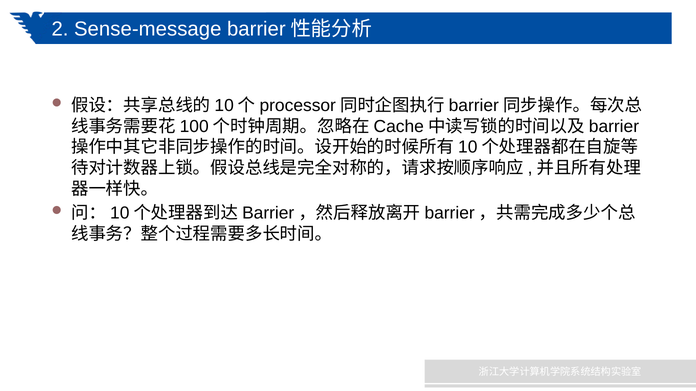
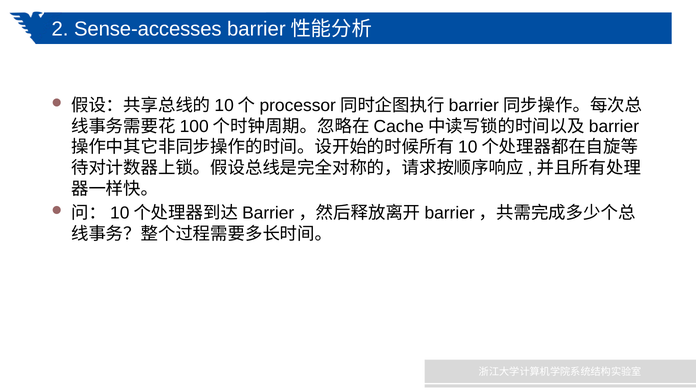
Sense-message: Sense-message -> Sense-accesses (148, 29)
